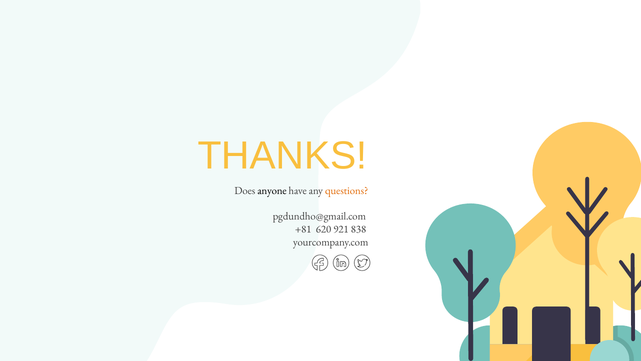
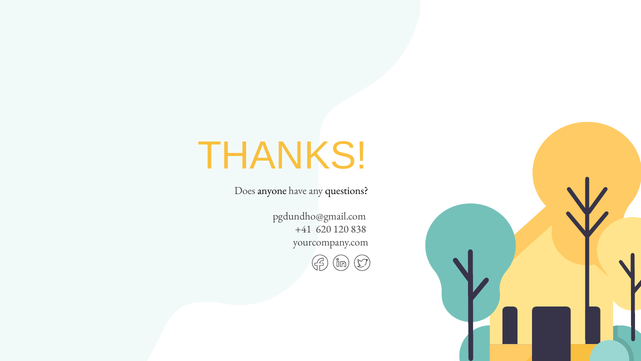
questions colour: orange -> black (347, 190)
+81: +81 -> +41 (303, 229)
921: 921 -> 120 (341, 229)
